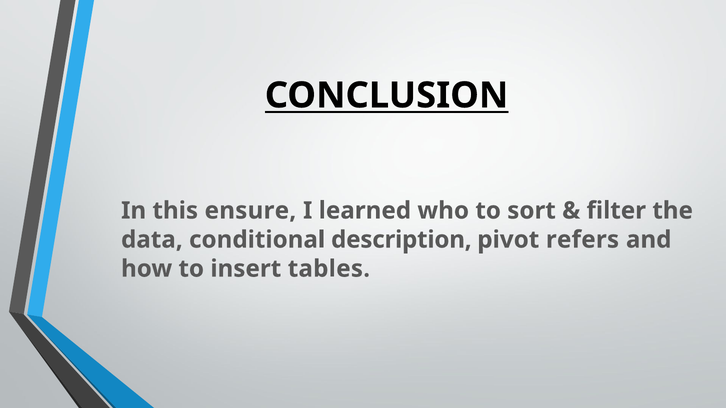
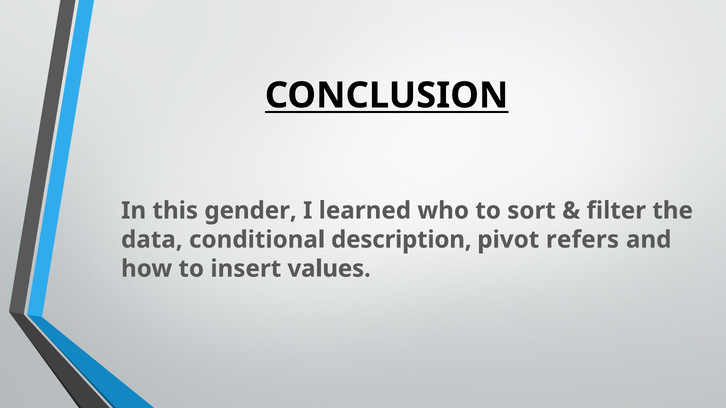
ensure: ensure -> gender (251, 211)
tables: tables -> values (329, 269)
